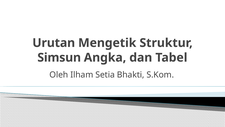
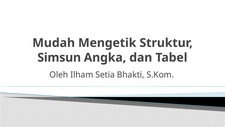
Urutan: Urutan -> Mudah (54, 43)
